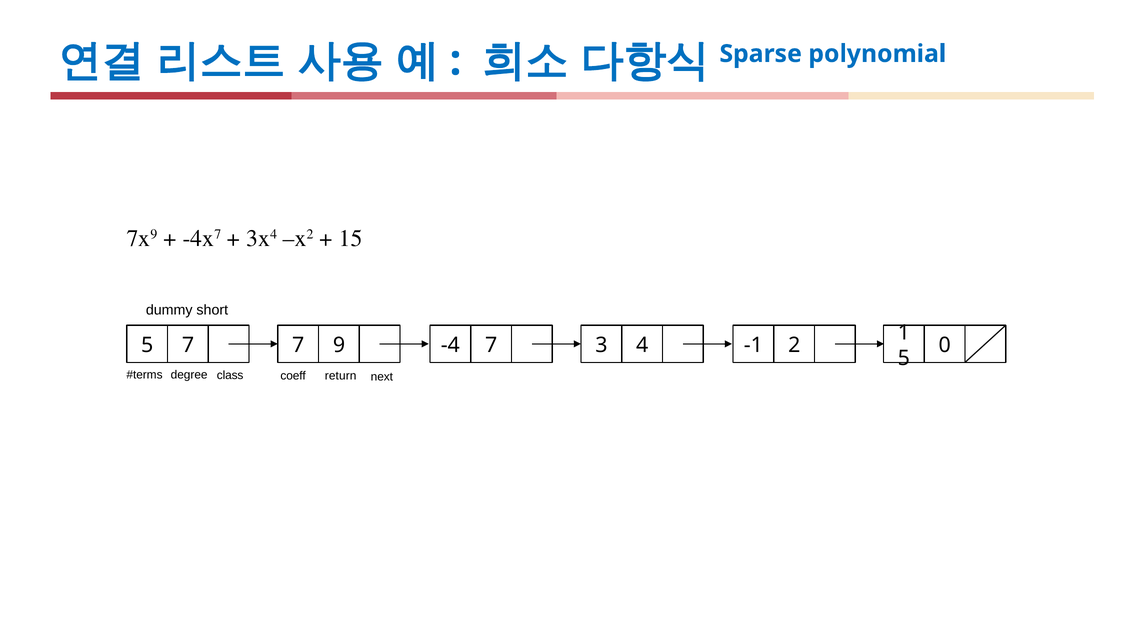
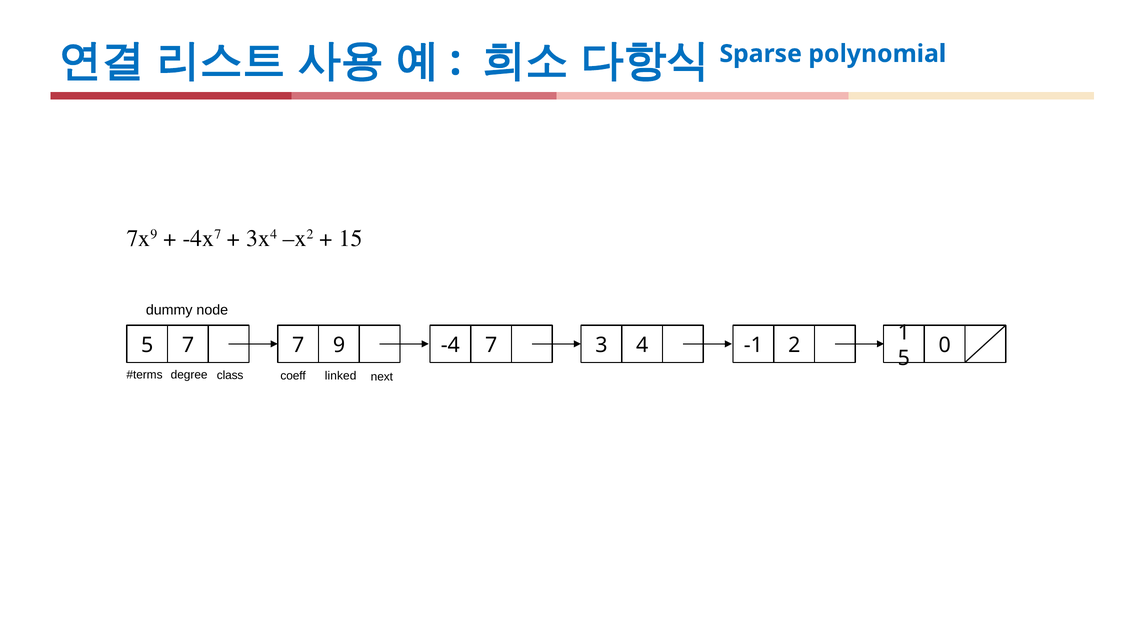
short: short -> node (212, 310)
return: return -> linked (341, 376)
